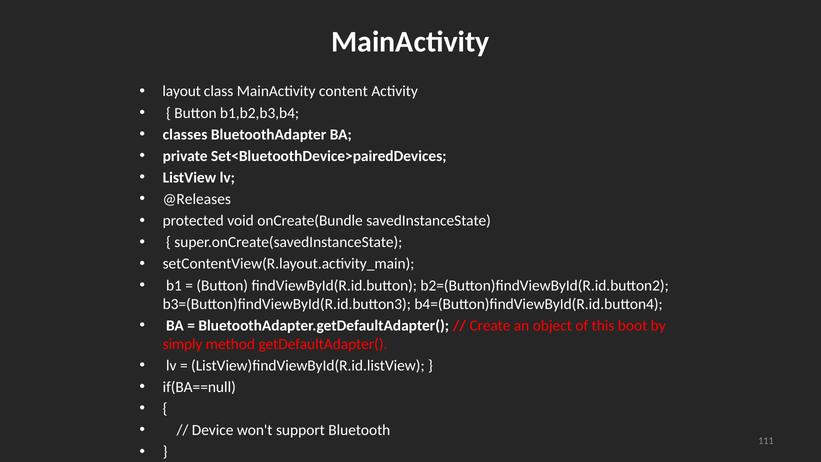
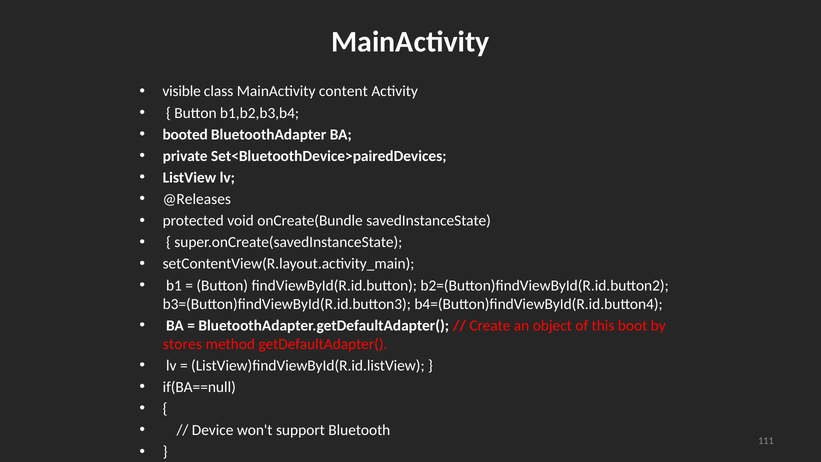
layout: layout -> visible (182, 91)
classes: classes -> booted (185, 134)
simply: simply -> stores (182, 344)
